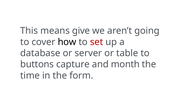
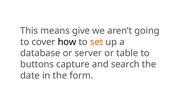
set colour: red -> orange (97, 42)
month: month -> search (125, 64)
time: time -> date (30, 75)
